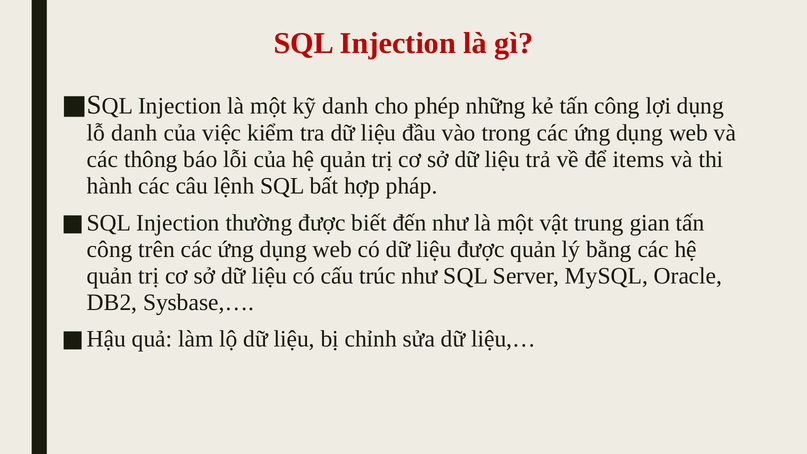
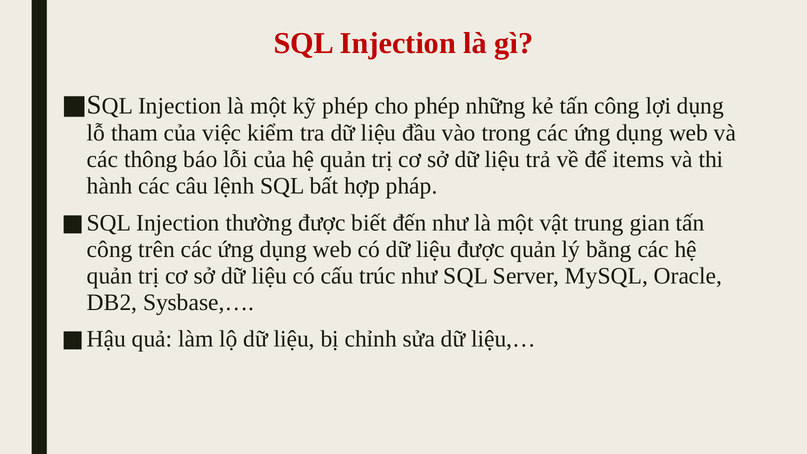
kỹ danh: danh -> phép (345, 106)
lỗ danh: danh -> tham (135, 133)
